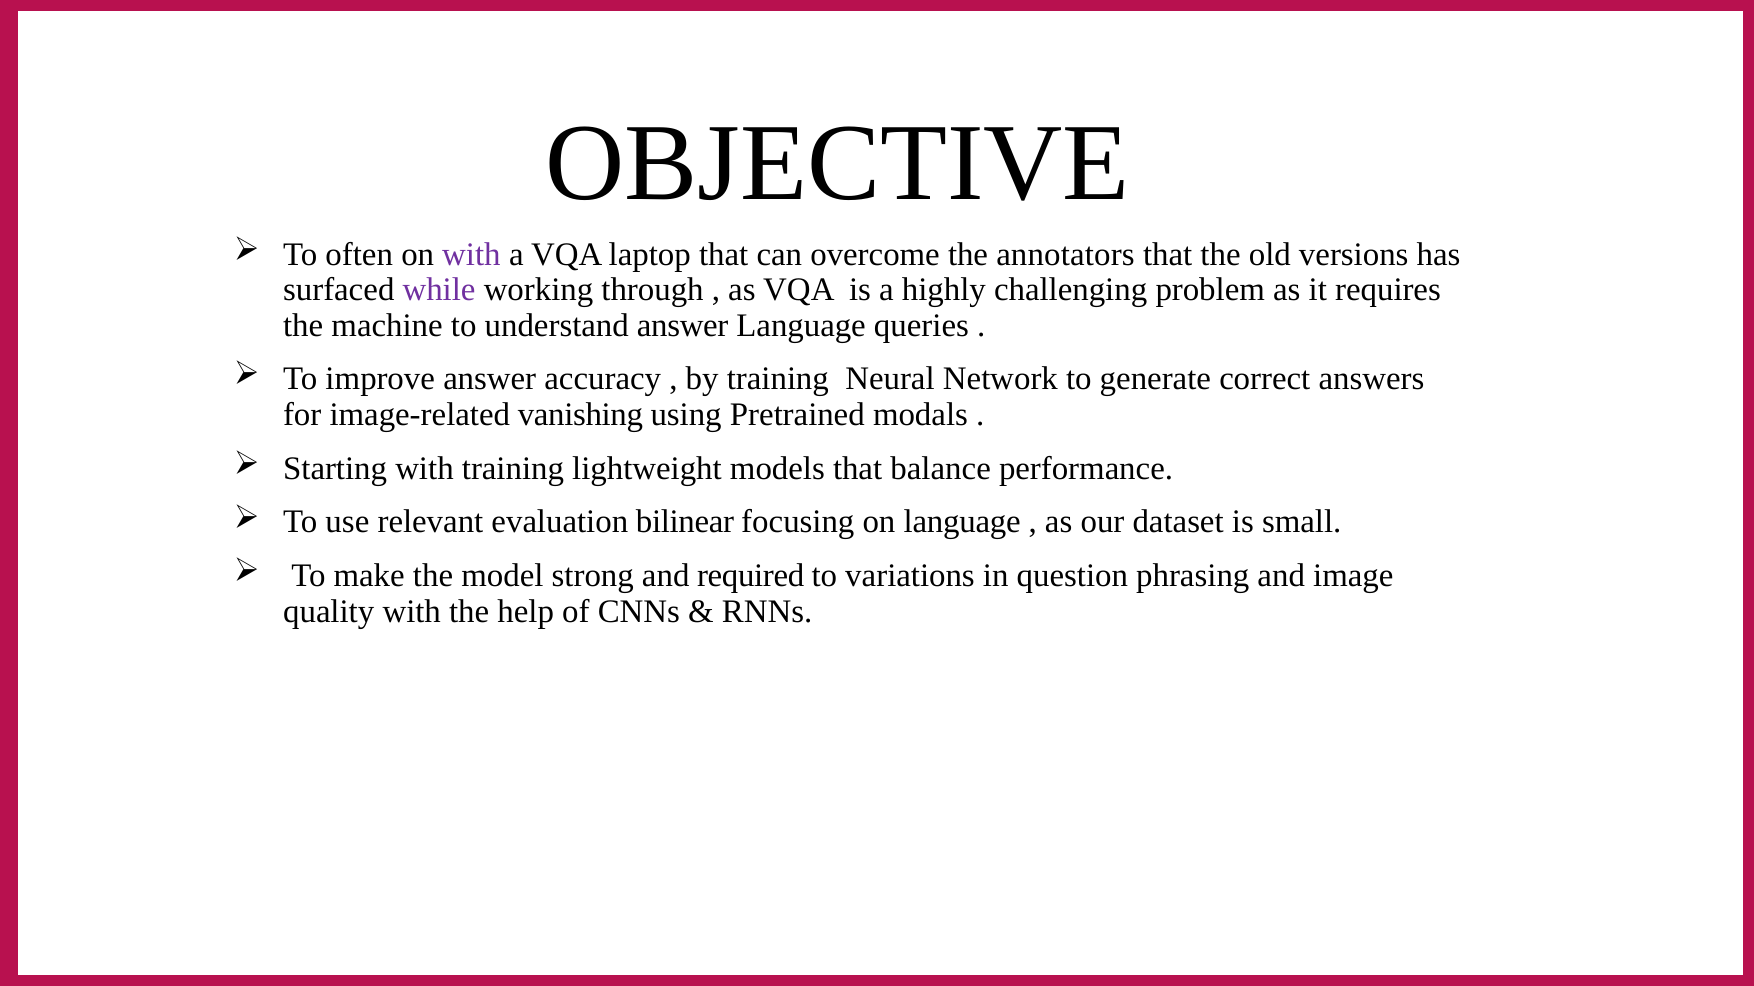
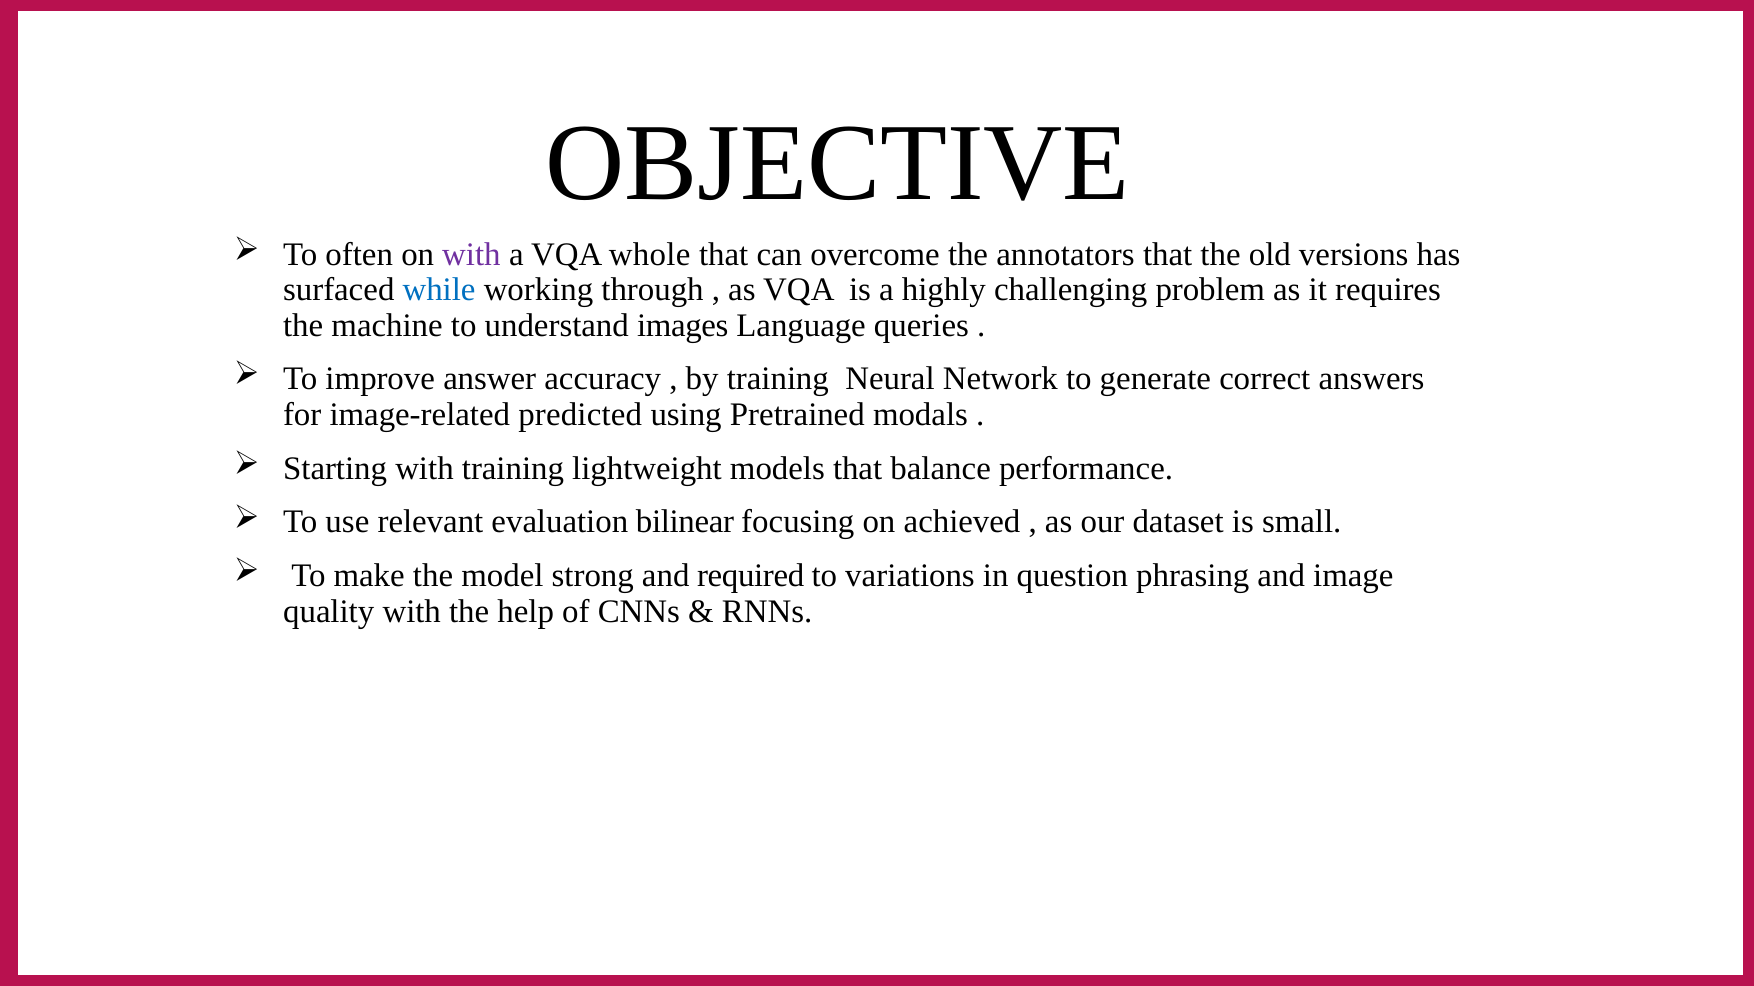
laptop: laptop -> whole (650, 254)
while colour: purple -> blue (439, 290)
understand answer: answer -> images (683, 325)
vanishing: vanishing -> predicted (580, 415)
on language: language -> achieved (962, 522)
